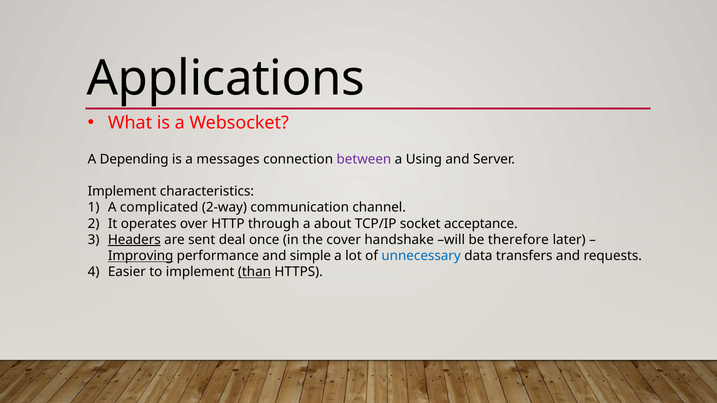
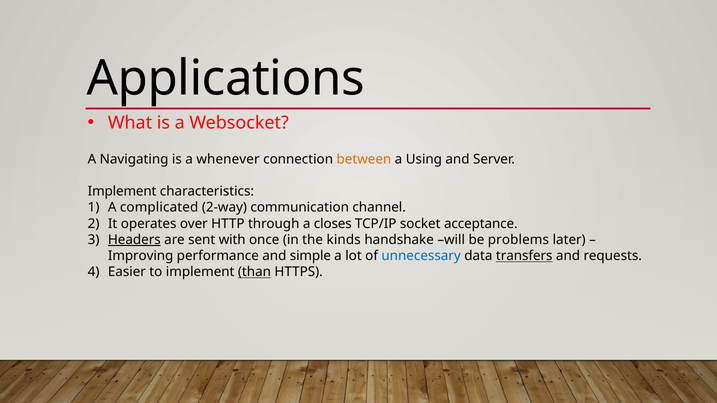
Depending: Depending -> Navigating (134, 159)
messages: messages -> whenever (228, 159)
between colour: purple -> orange (364, 159)
about: about -> closes (333, 224)
deal: deal -> with (232, 240)
cover: cover -> kinds (344, 240)
therefore: therefore -> problems (518, 240)
Improving underline: present -> none (141, 256)
transfers underline: none -> present (524, 256)
